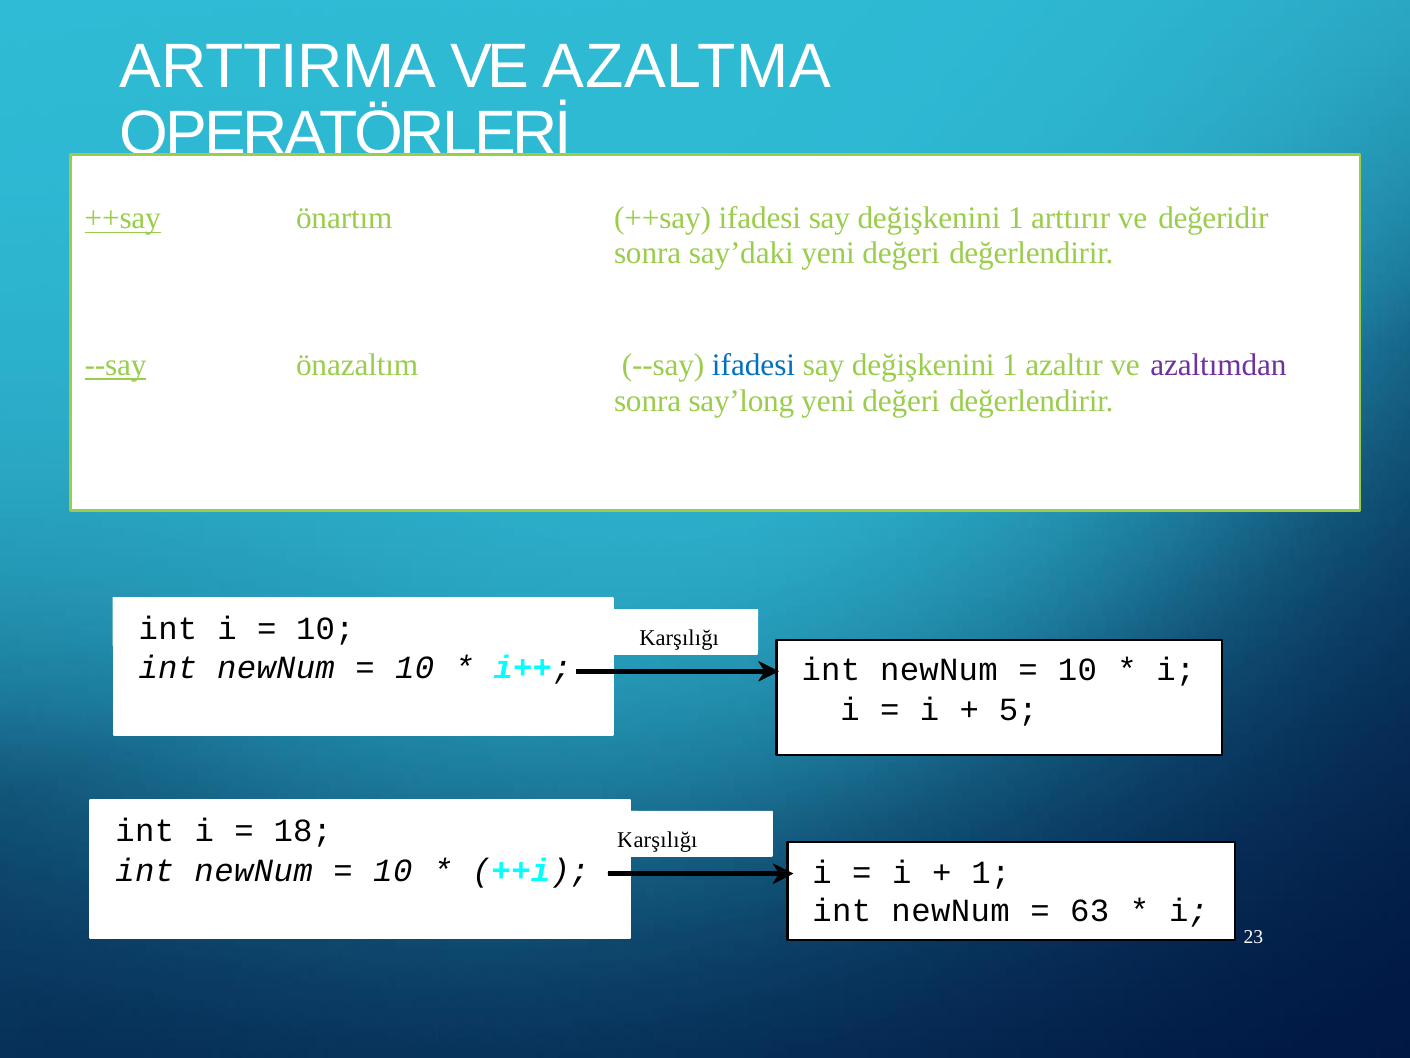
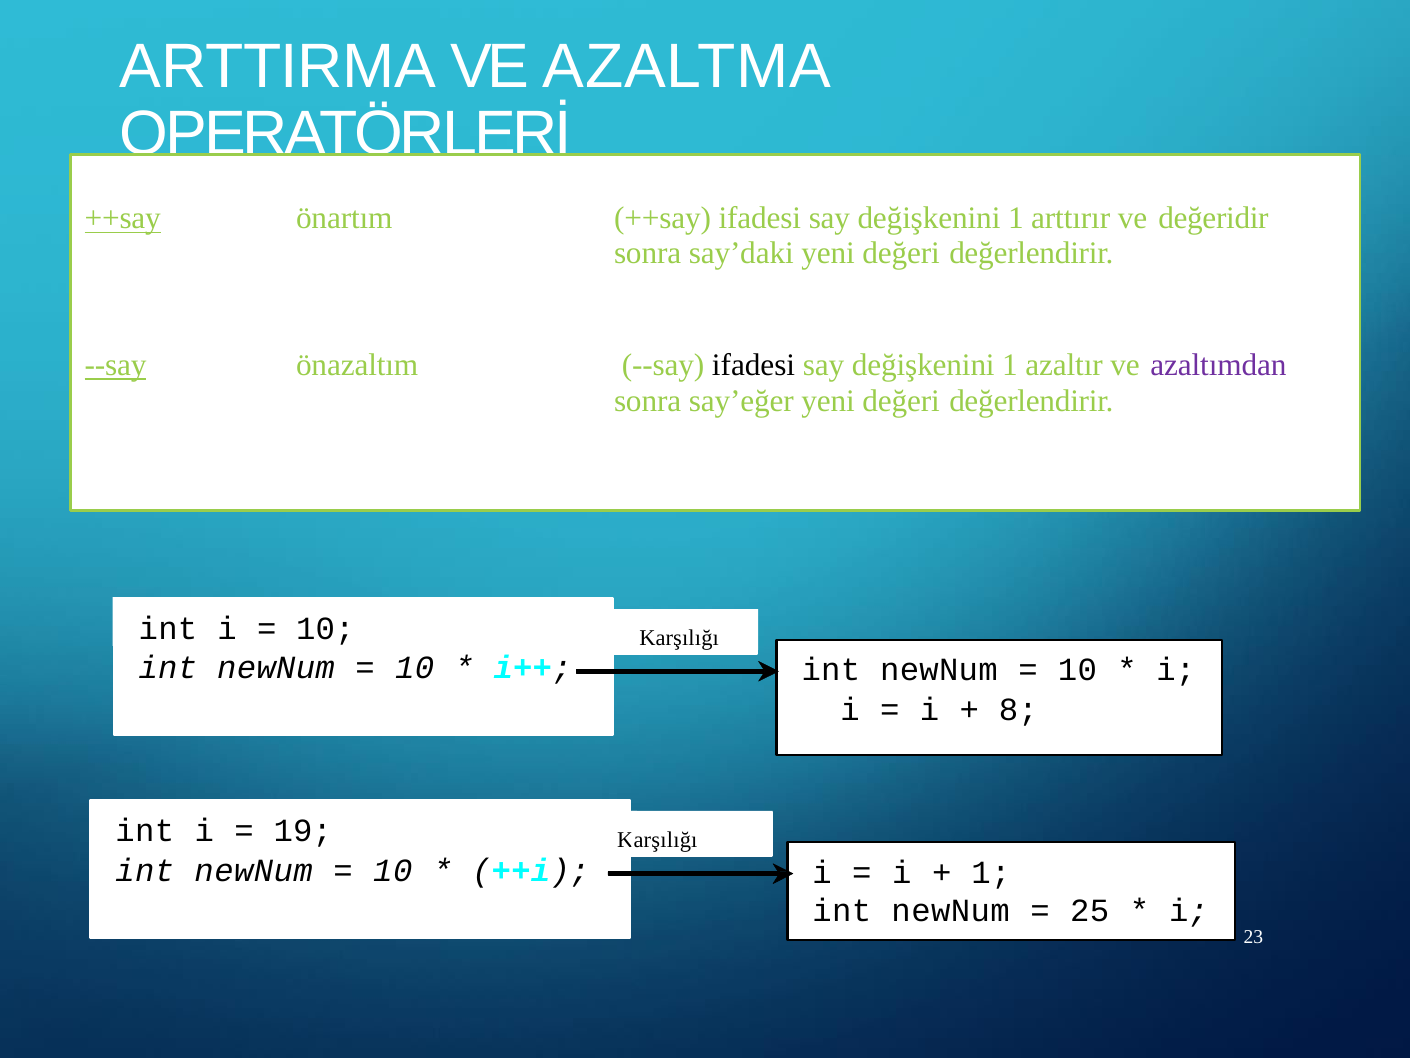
ifadesi colour: blue -> black (754, 365)
say’long: say’long -> say’eğer (741, 401)
5: 5 -> 8 (1018, 710)
18: 18 -> 19 (303, 831)
63: 63 -> 25 (1090, 910)
